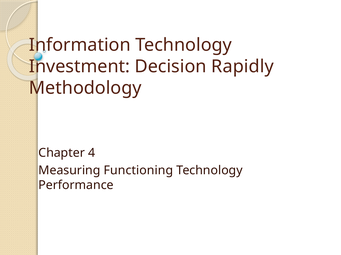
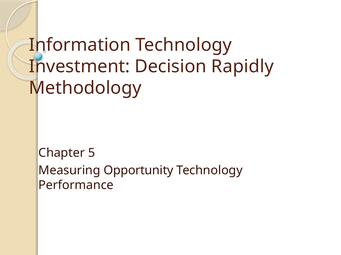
4: 4 -> 5 (92, 153)
Functioning: Functioning -> Opportunity (139, 171)
